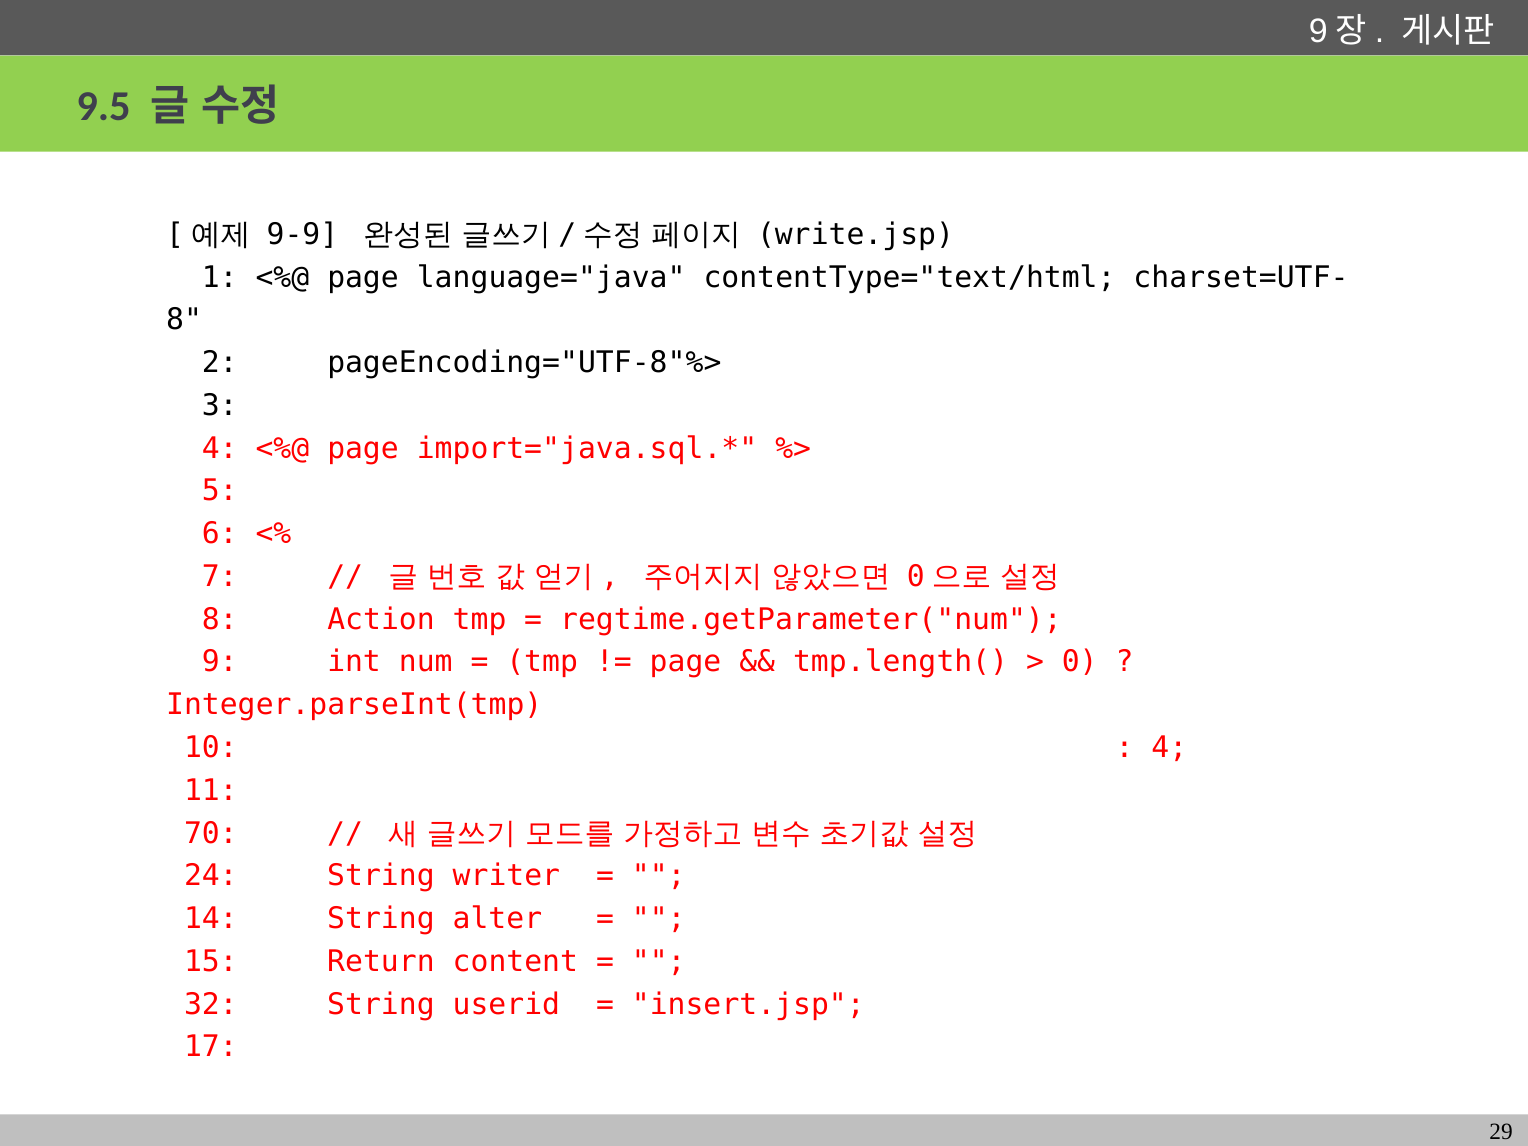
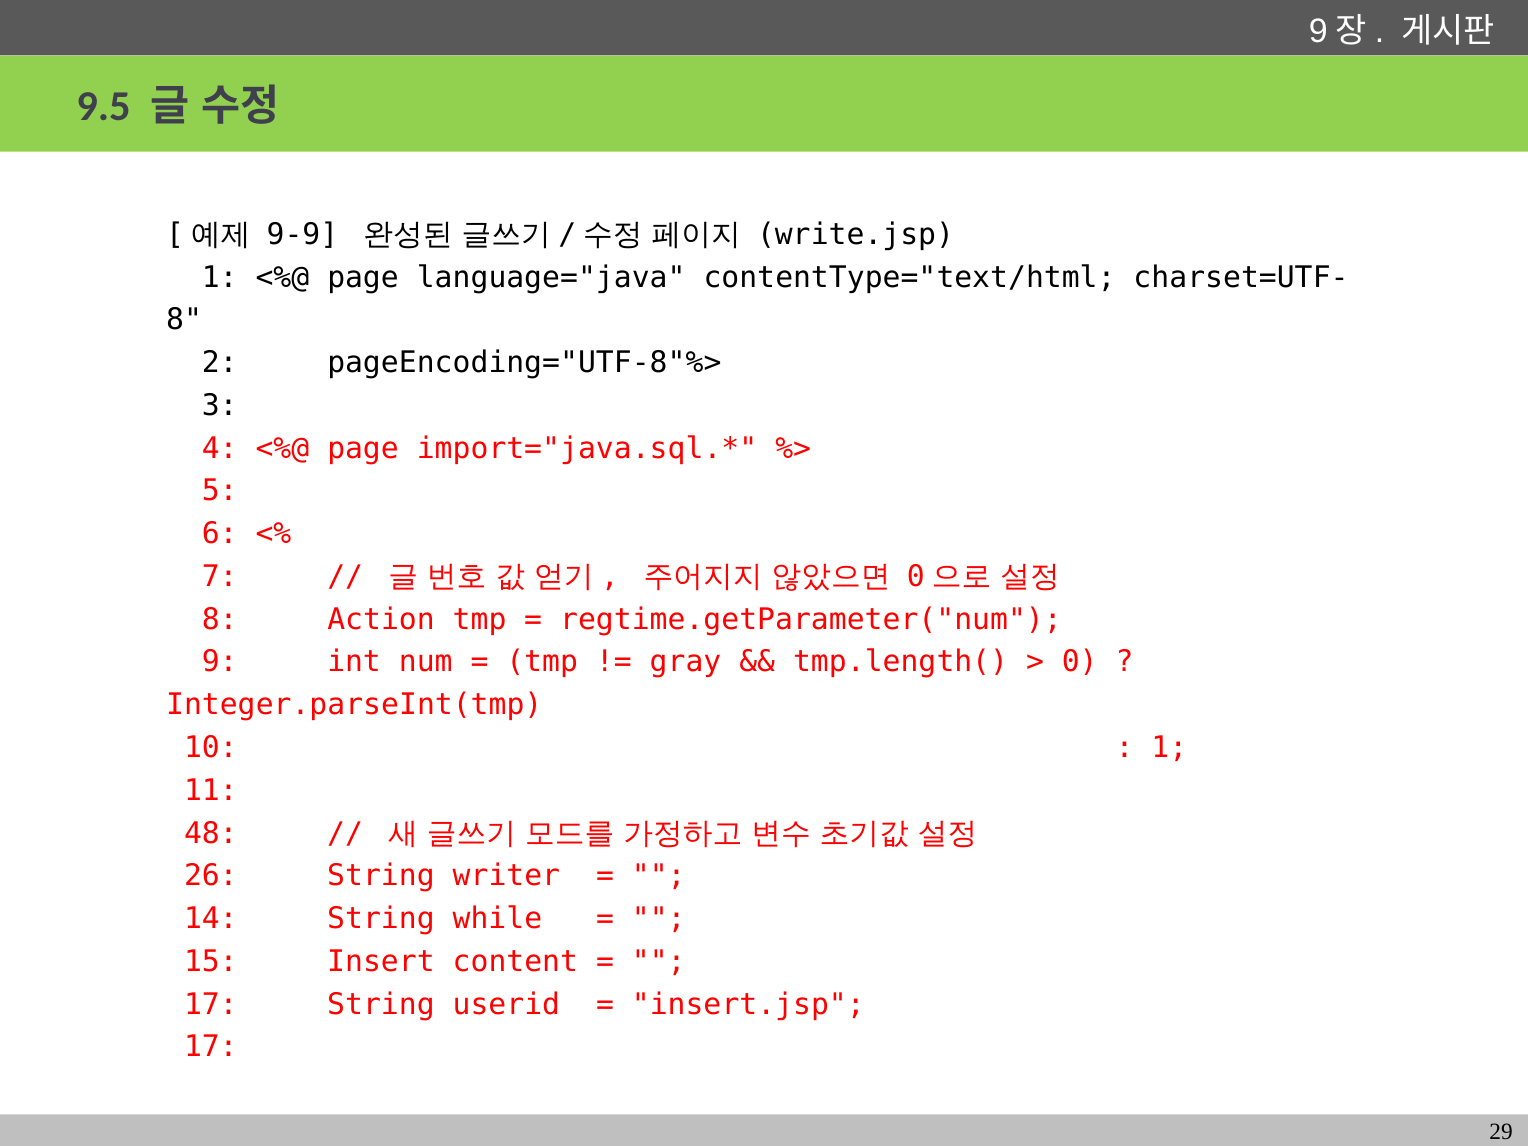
page: page -> gray (686, 662)
4: 4 -> 1 (1169, 748)
70: 70 -> 48 (211, 833)
24: 24 -> 26 (211, 876)
alter: alter -> while (497, 919)
Return: Return -> Insert (381, 962)
32: 32 -> 17 (211, 1004)
